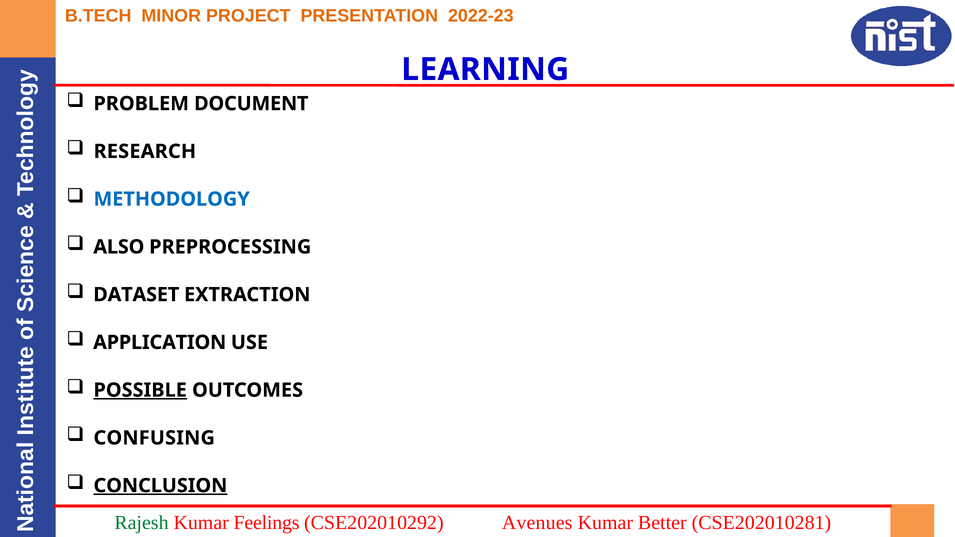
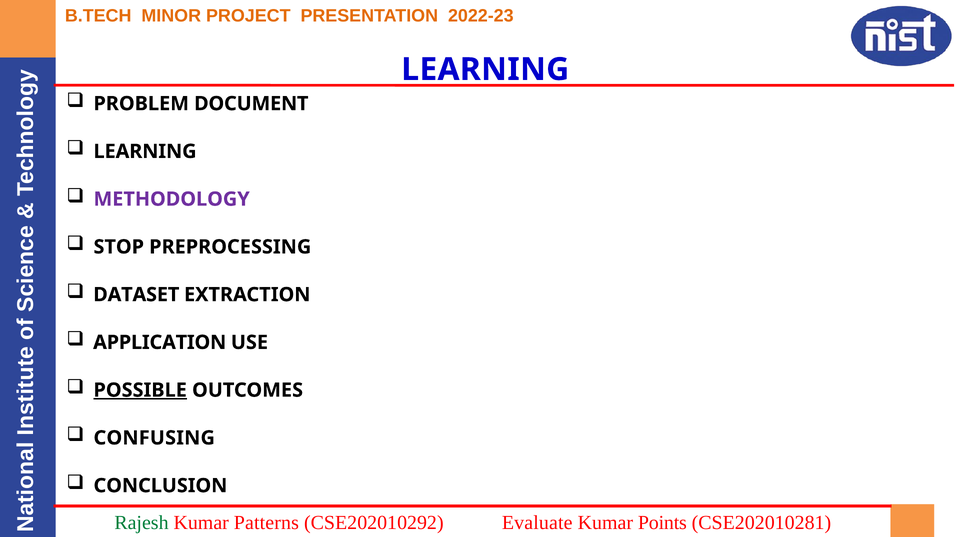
RESEARCH: RESEARCH -> LEARNING (145, 151)
METHODOLOGY colour: blue -> purple (172, 199)
ALSO: ALSO -> STOP (119, 247)
CONCLUSION underline: present -> none (160, 486)
Feelings: Feelings -> Patterns (266, 523)
Avenues: Avenues -> Evaluate (537, 523)
Better: Better -> Points (662, 523)
